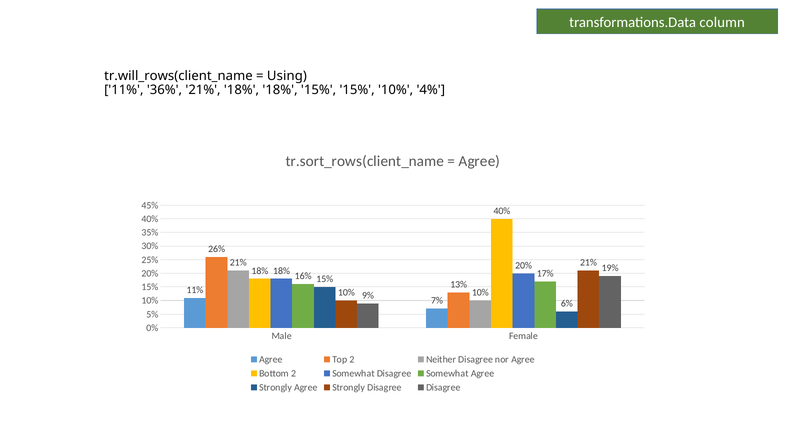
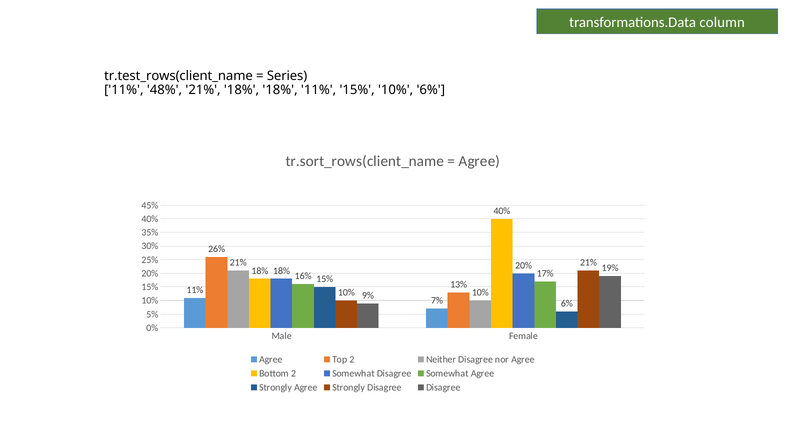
tr.will_rows(client_name: tr.will_rows(client_name -> tr.test_rows(client_name (178, 76)
Using: Using -> Series (287, 76)
36%: 36% -> 48% (165, 90)
18% 15%: 15% -> 11% (319, 90)
10% 4%: 4% -> 6% (431, 90)
